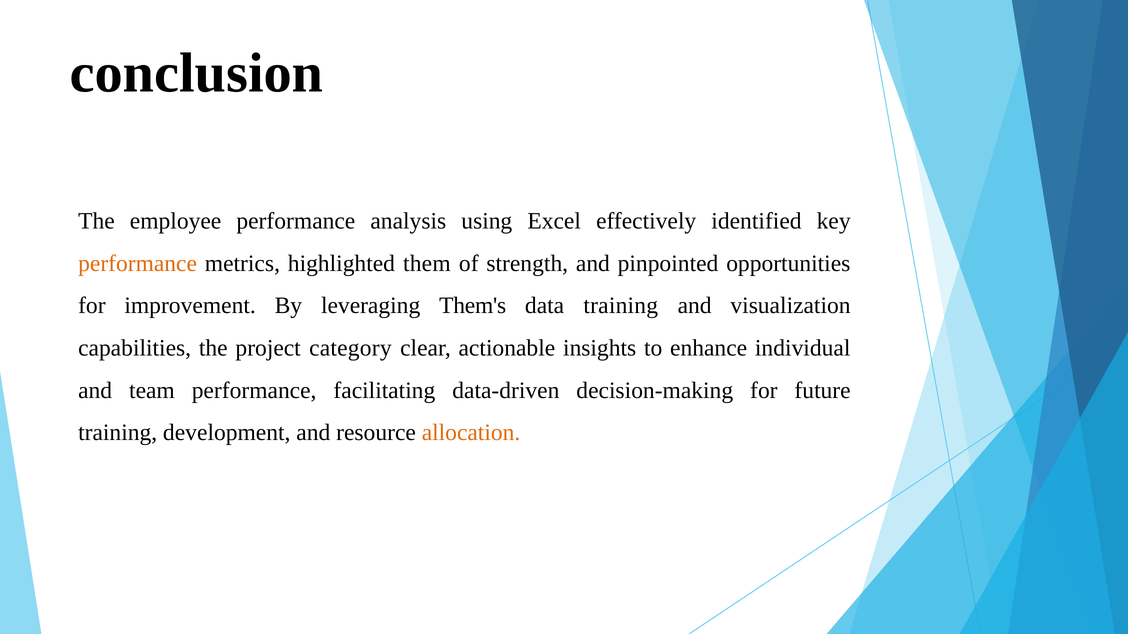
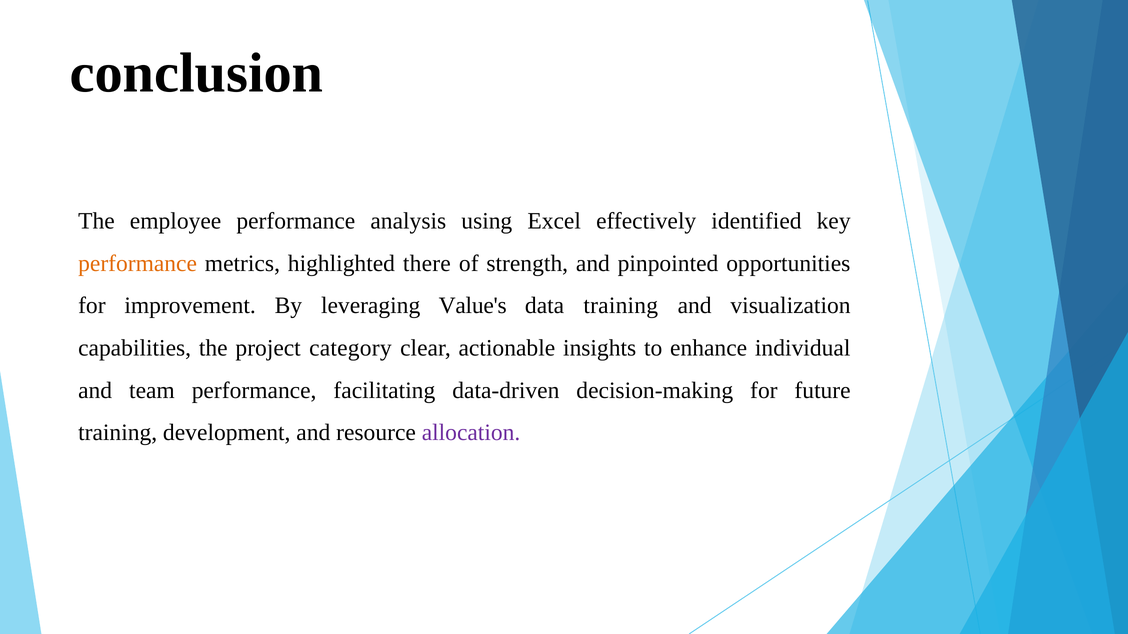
them: them -> there (427, 264)
Them's: Them's -> Value's (473, 306)
allocation colour: orange -> purple (471, 433)
